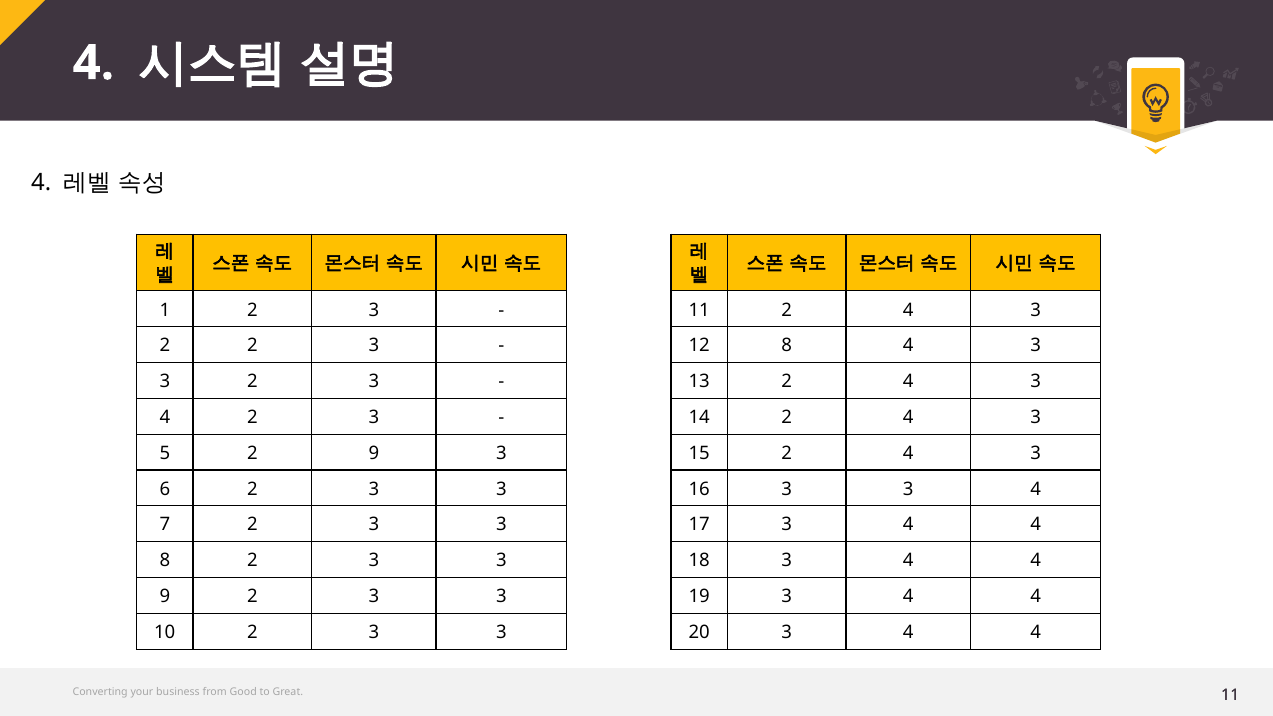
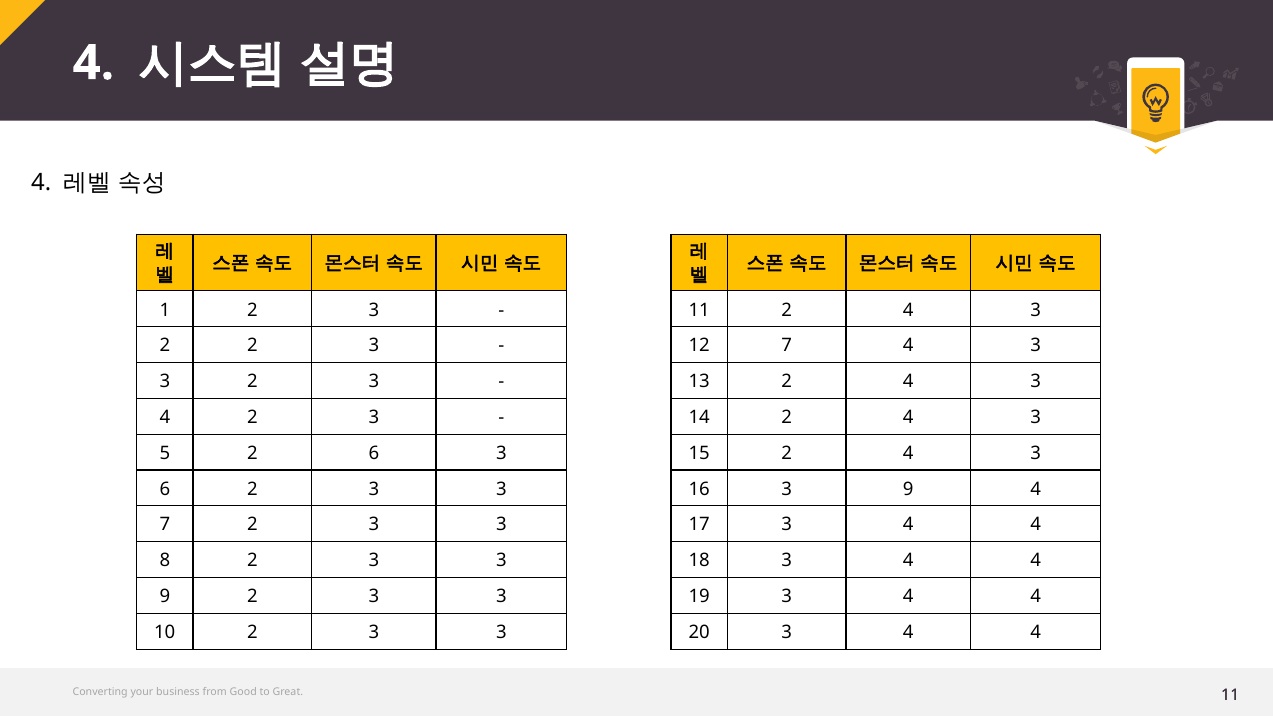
12 8: 8 -> 7 (787, 346)
2 9: 9 -> 6 (374, 453)
16 3 3: 3 -> 9 (908, 489)
